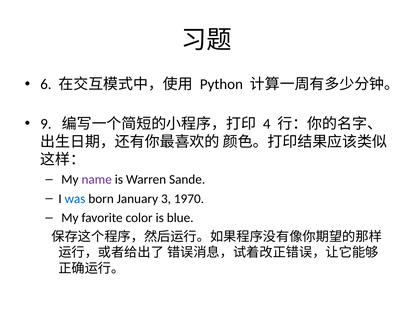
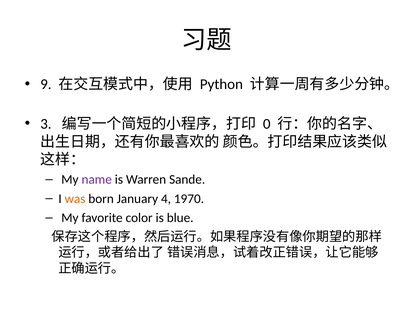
6: 6 -> 9 (46, 84)
9: 9 -> 3 (46, 124)
4: 4 -> 0 (267, 124)
was colour: blue -> orange (75, 199)
3: 3 -> 4 (166, 199)
